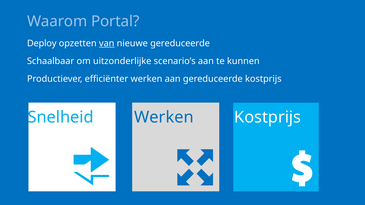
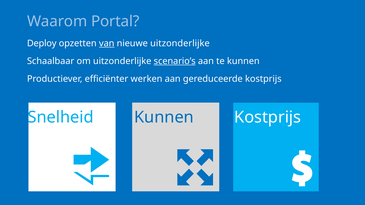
nieuwe gereduceerde: gereduceerde -> uitzonderlijke (180, 43)
scenario’s underline: none -> present (175, 61)
Werken: Werken -> Kunnen (164, 117)
